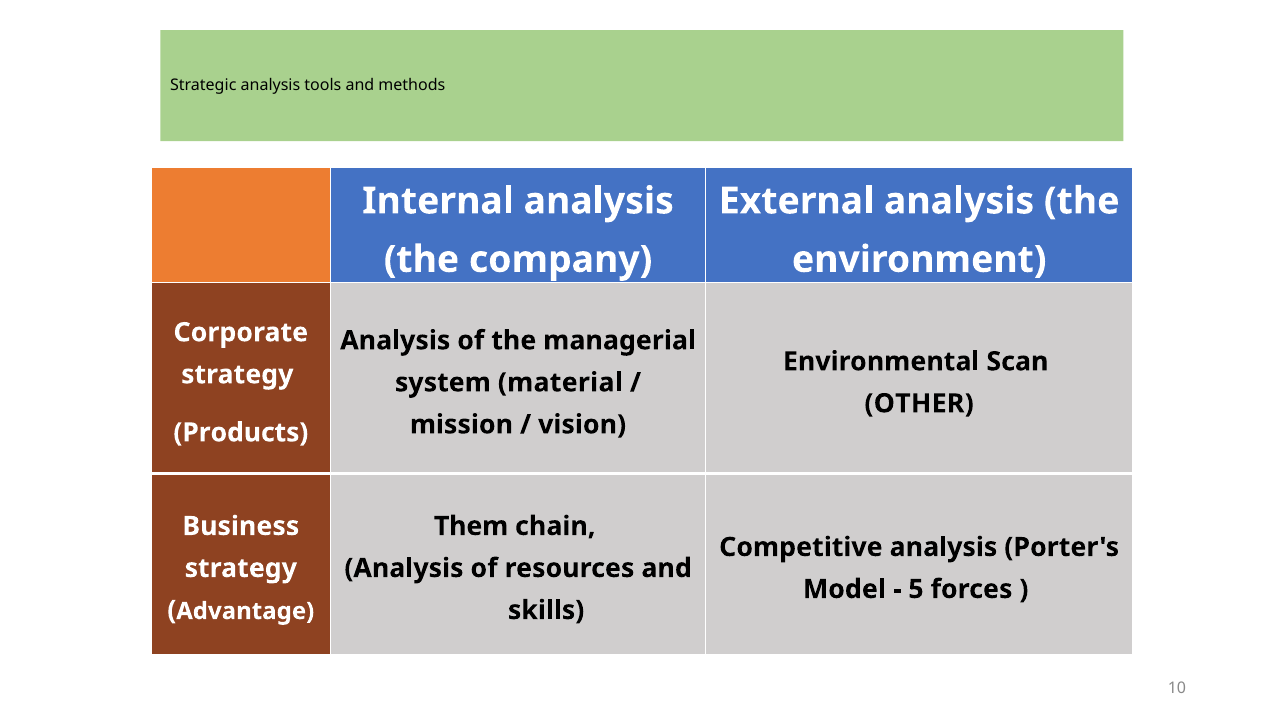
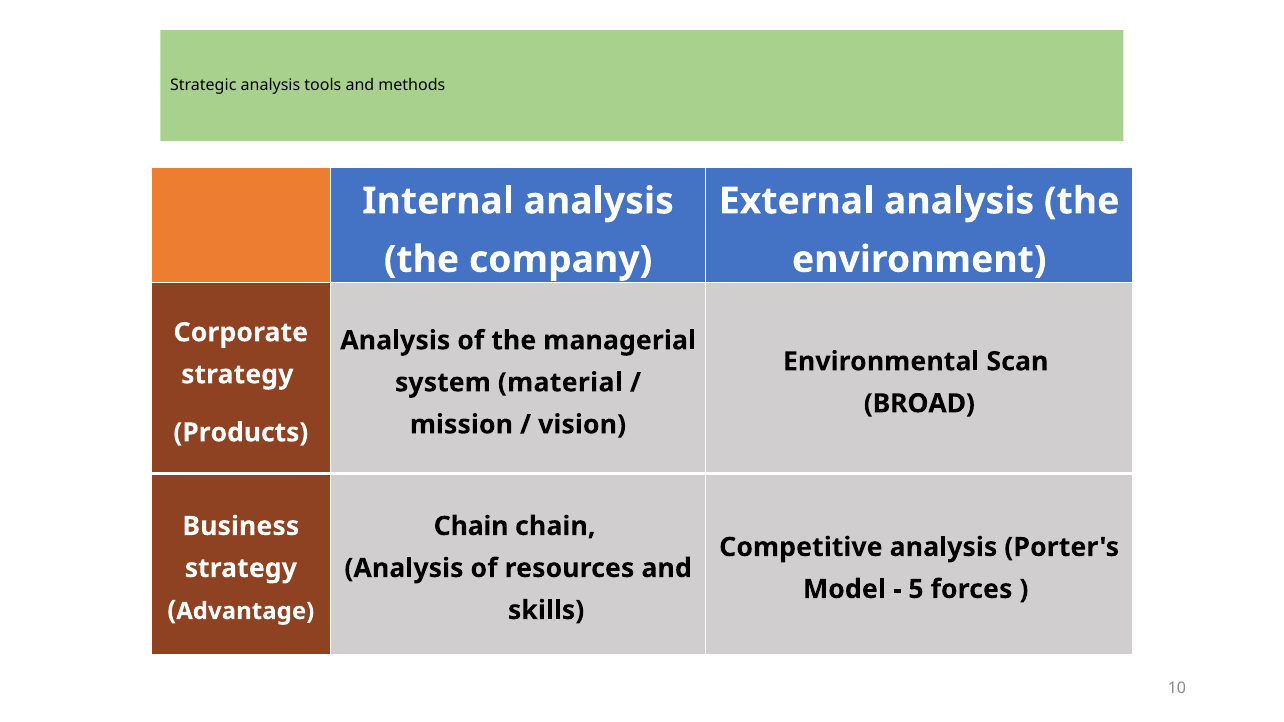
OTHER: OTHER -> BROAD (919, 404)
Them: Them -> Chain (471, 526)
